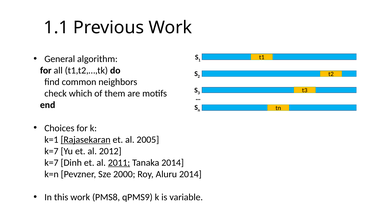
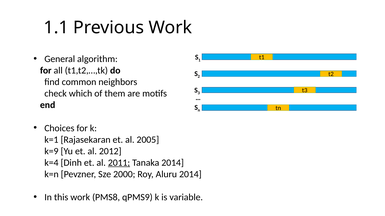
Rajasekaran underline: present -> none (86, 140)
k=7: k=7 -> k=9 (51, 152)
k=7: k=7 -> k=4 (51, 163)
